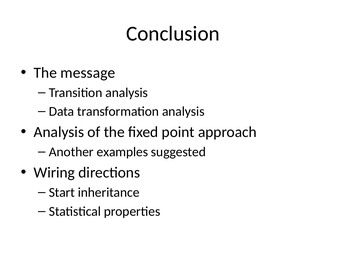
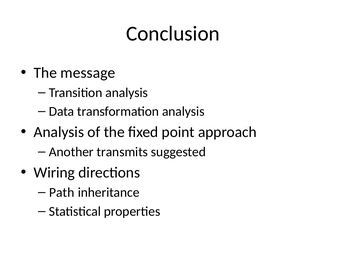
examples: examples -> transmits (122, 152)
Start: Start -> Path (62, 192)
